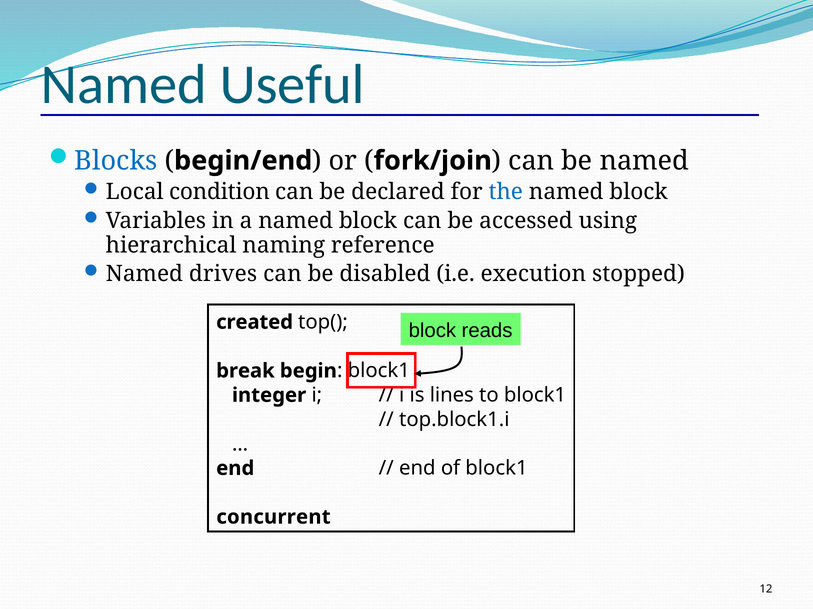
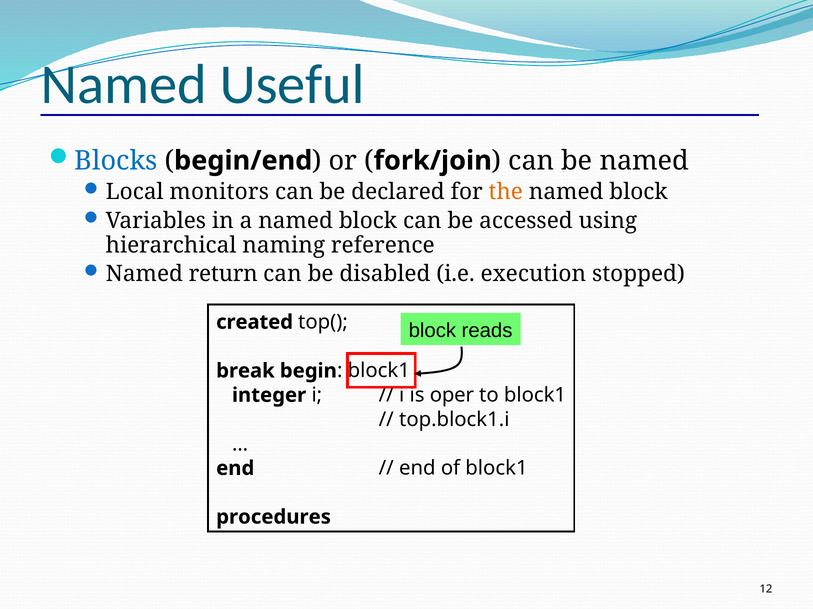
condition: condition -> monitors (219, 192)
the colour: blue -> orange (506, 192)
drives: drives -> return (223, 274)
lines: lines -> oper (452, 396)
concurrent: concurrent -> procedures (274, 518)
